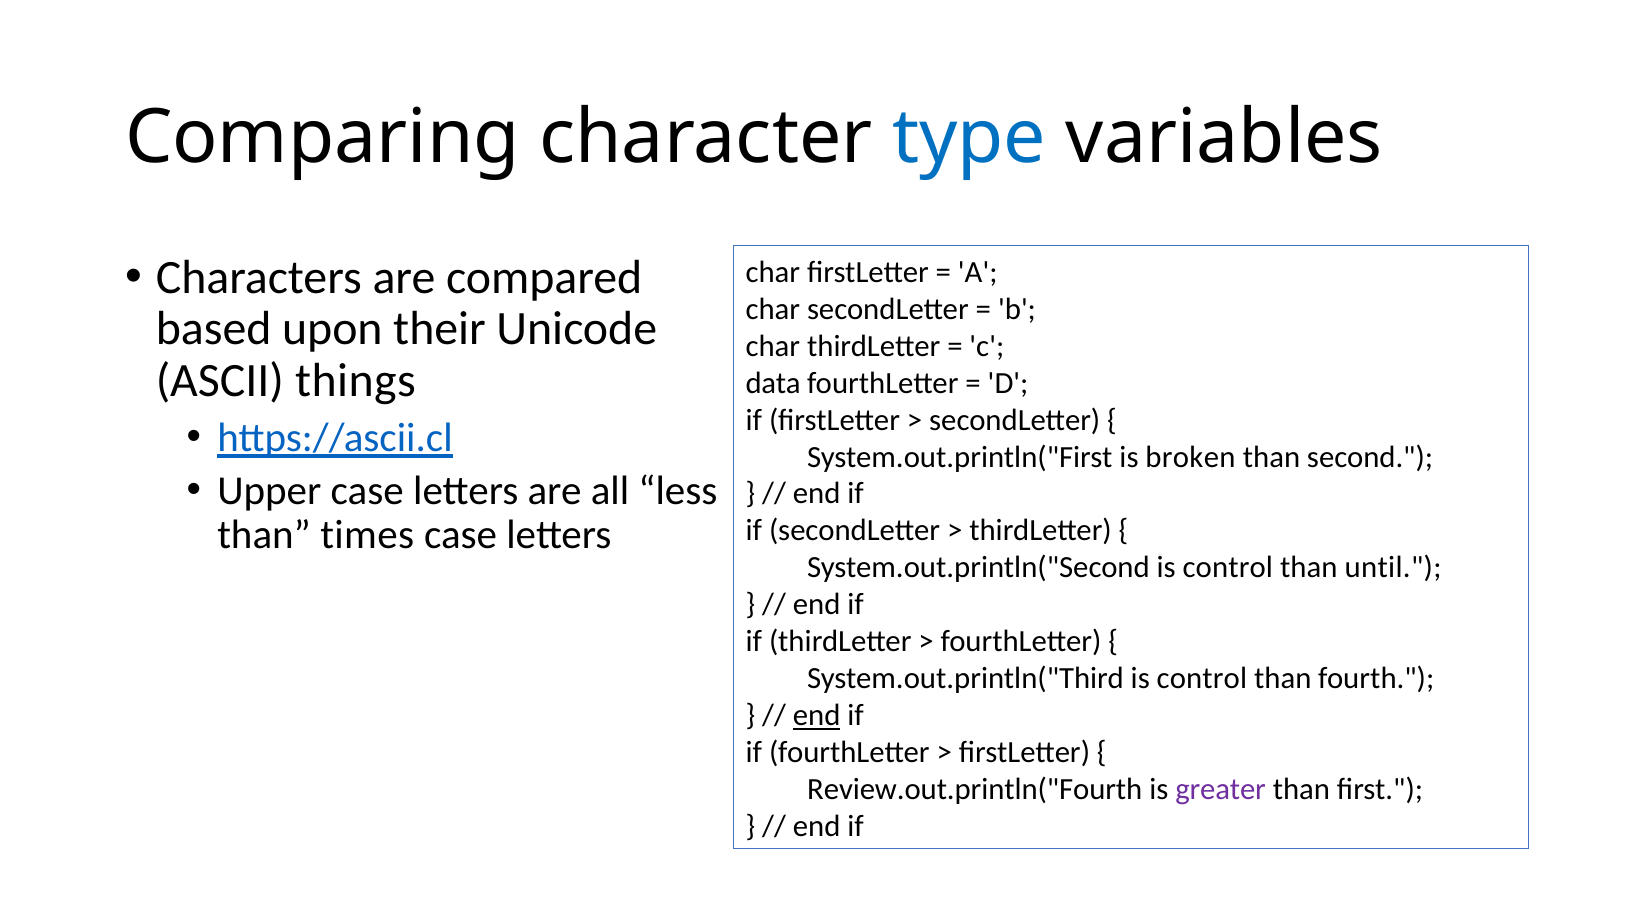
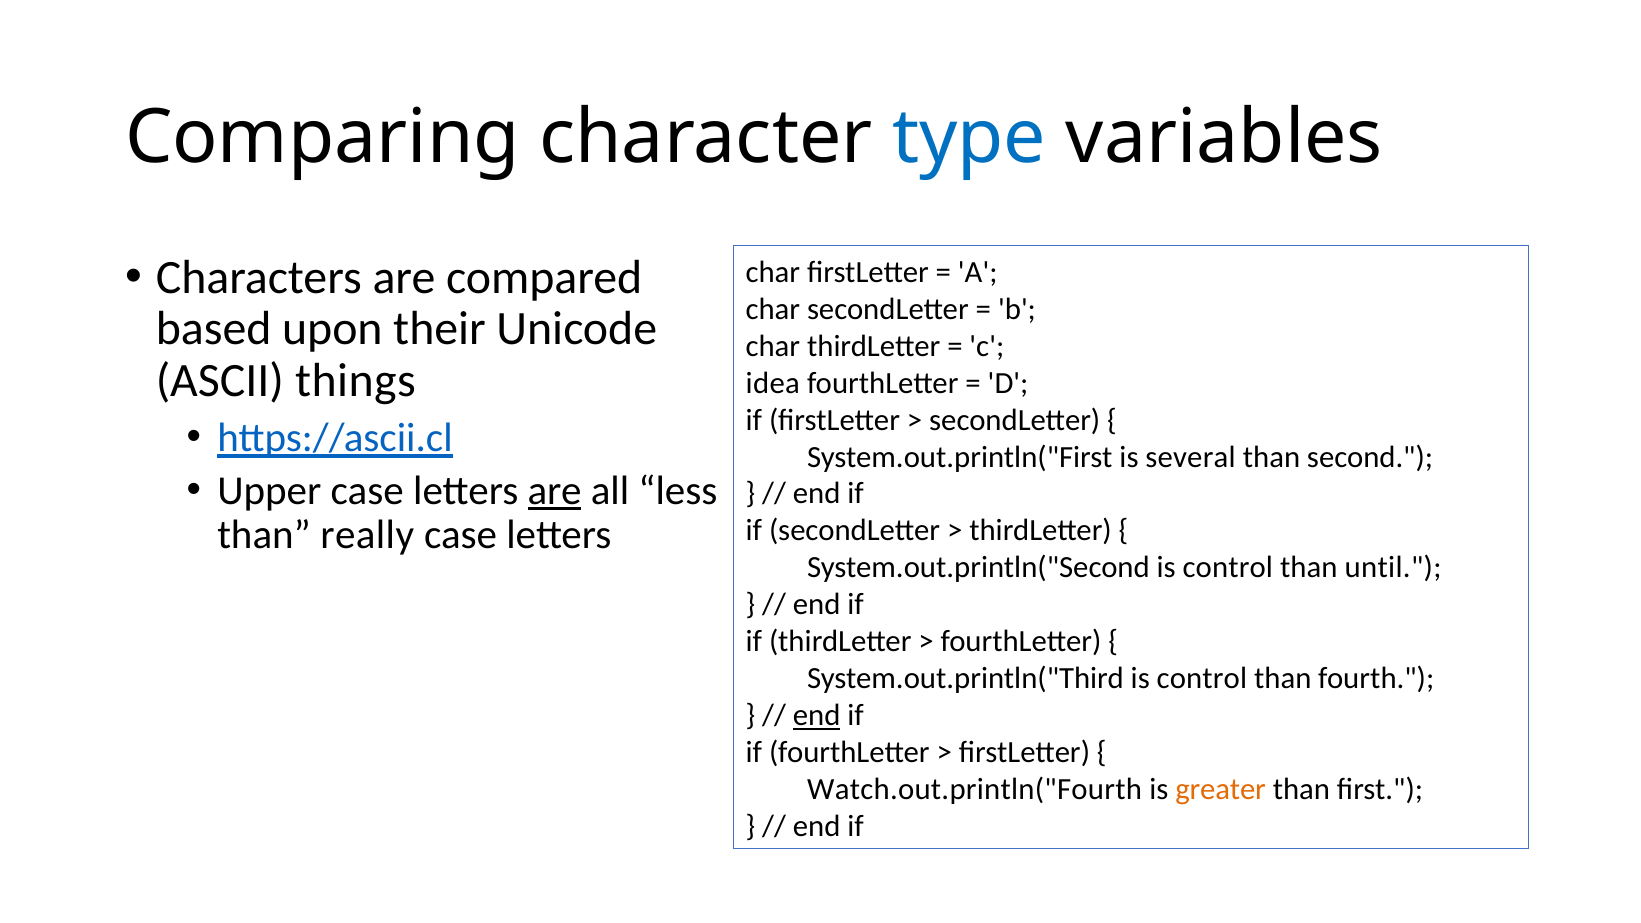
data: data -> idea (773, 383)
broken: broken -> several (1191, 457)
are underline: none -> present (555, 491)
times: times -> really (367, 535)
Review.out.println("Fourth: Review.out.println("Fourth -> Watch.out.println("Fourth (975, 789)
greater colour: purple -> orange (1221, 789)
